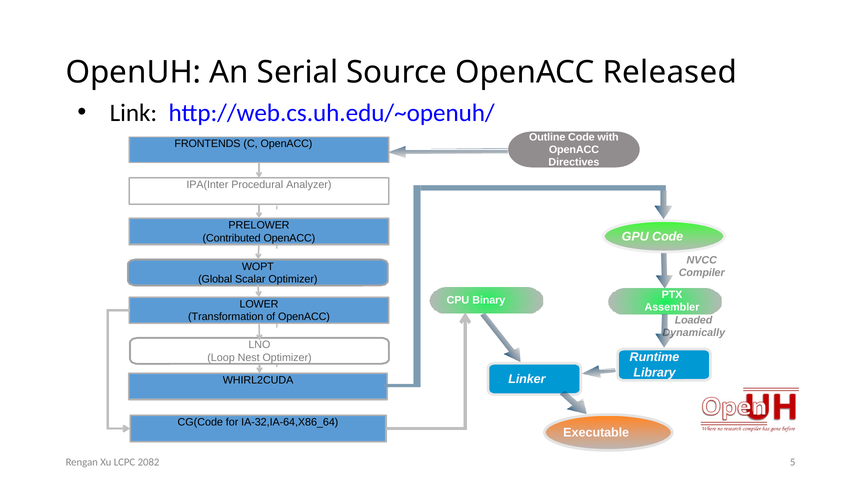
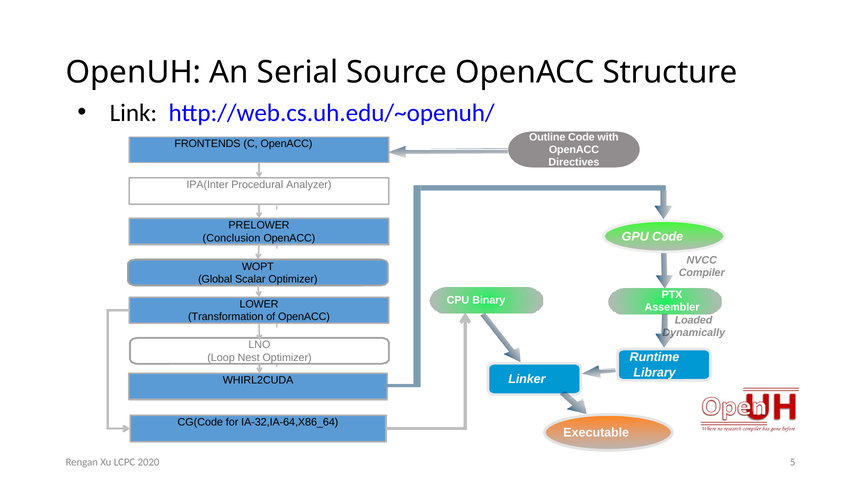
Released: Released -> Structure (670, 72)
Contributed: Contributed -> Conclusion (232, 238)
2082: 2082 -> 2020 (149, 463)
